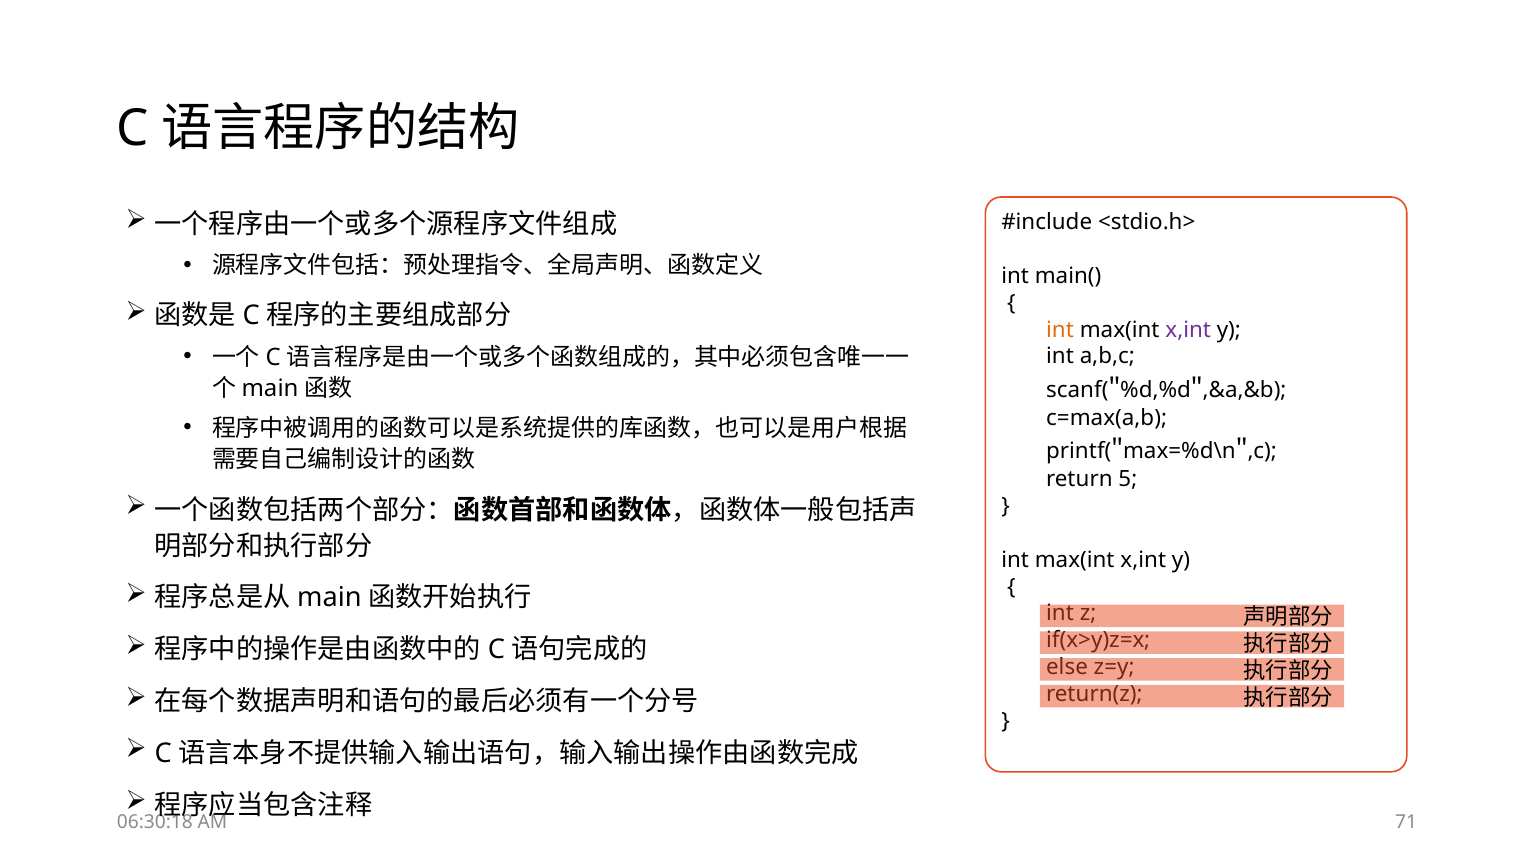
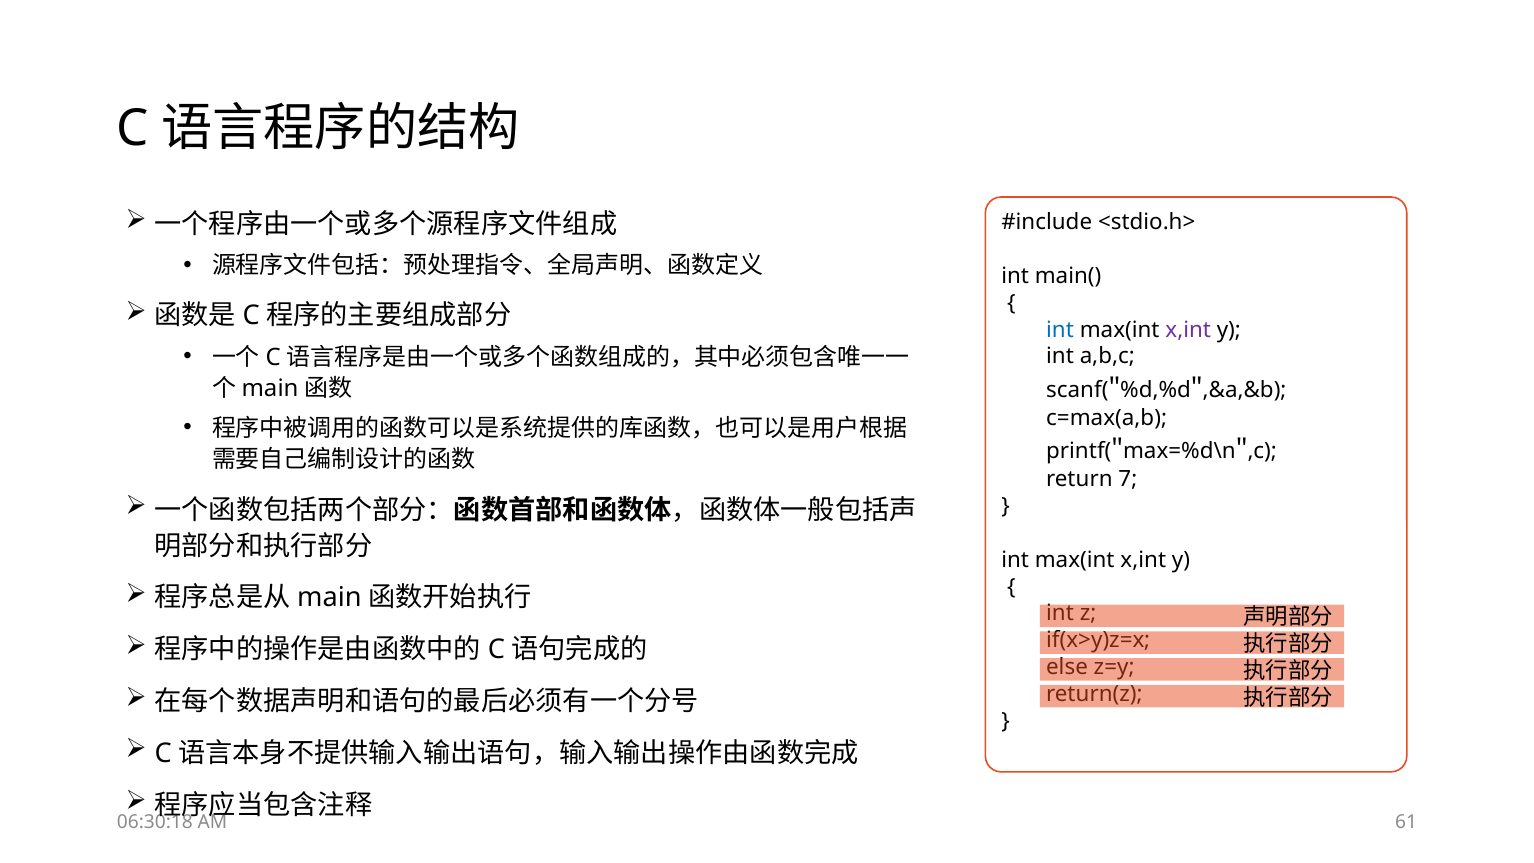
int colour: orange -> blue (1060, 330)
5: 5 -> 7 (1128, 479)
71: 71 -> 61 (1406, 822)
